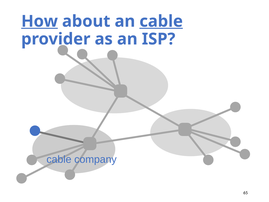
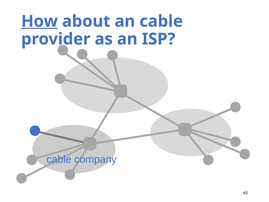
cable underline: present -> none (161, 21)
